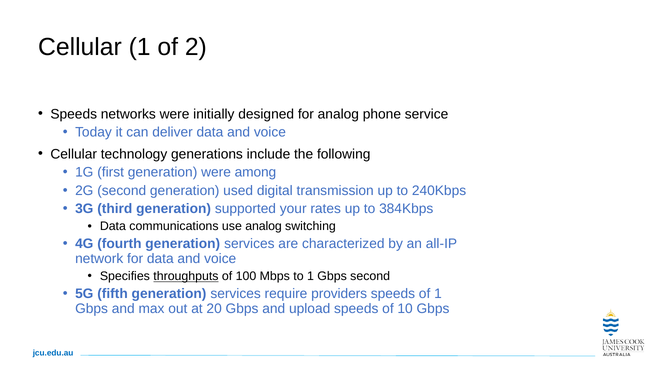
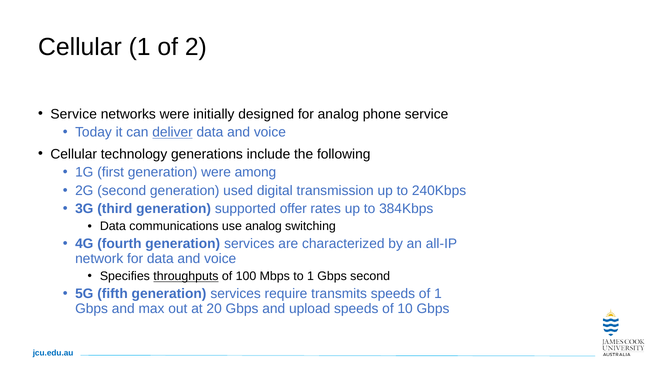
Speeds: Speeds -> Service (74, 114)
deliver underline: none -> present (173, 132)
your: your -> offer (293, 209)
providers: providers -> transmits (339, 294)
